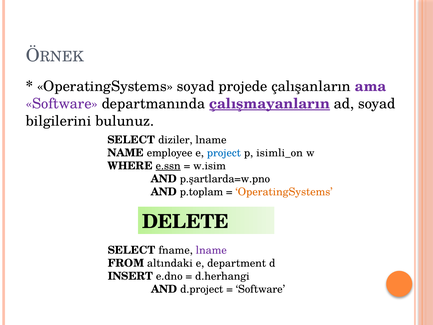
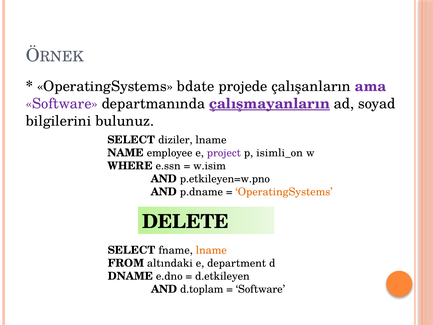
OperatingSystems soyad: soyad -> bdate (196, 86)
project colour: blue -> purple (224, 153)
e.ssn underline: present -> none (168, 166)
p.şartlarda=w.pno: p.şartlarda=w.pno -> p.etkileyen=w.pno (225, 179)
p.toplam: p.toplam -> p.dname (201, 192)
lname colour: purple -> orange (211, 250)
INSERT: INSERT -> DNAME (130, 276)
d.herhangi: d.herhangi -> d.etkileyen (222, 276)
d.project: d.project -> d.toplam (202, 289)
